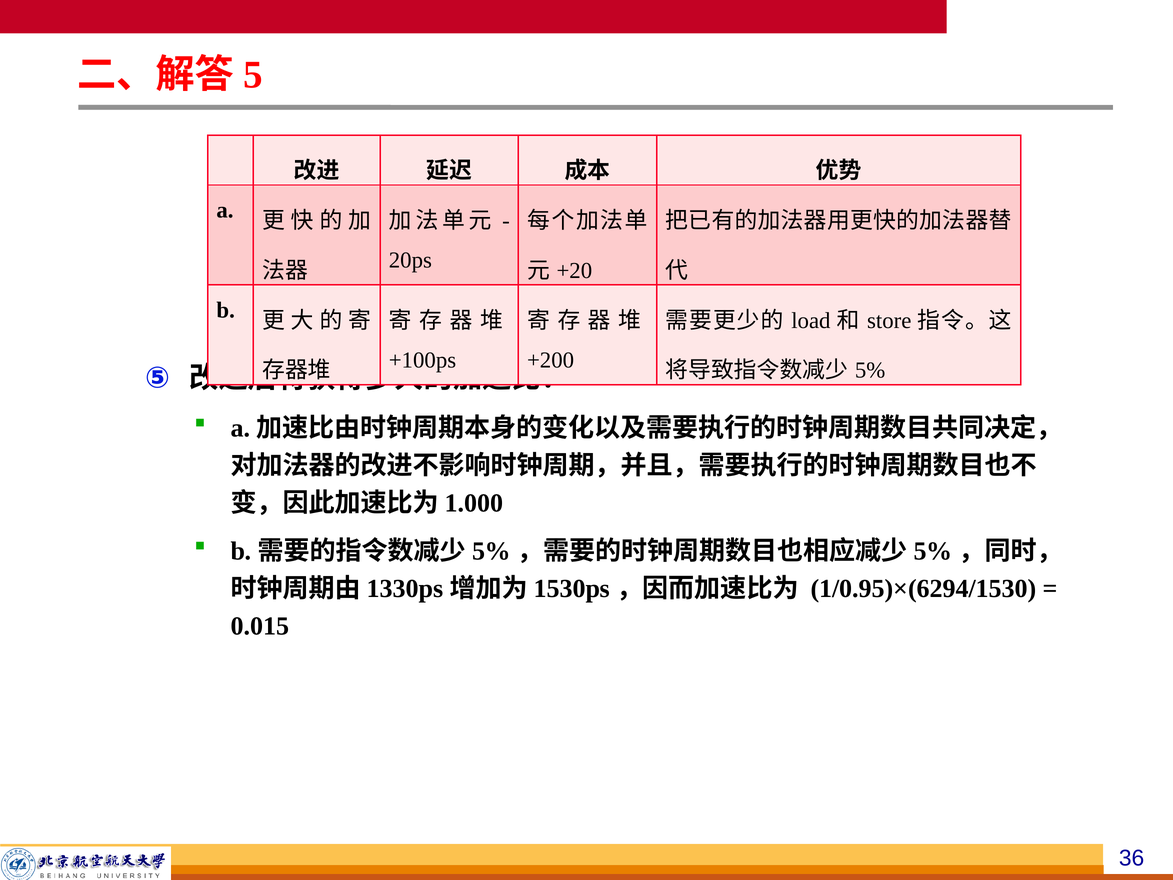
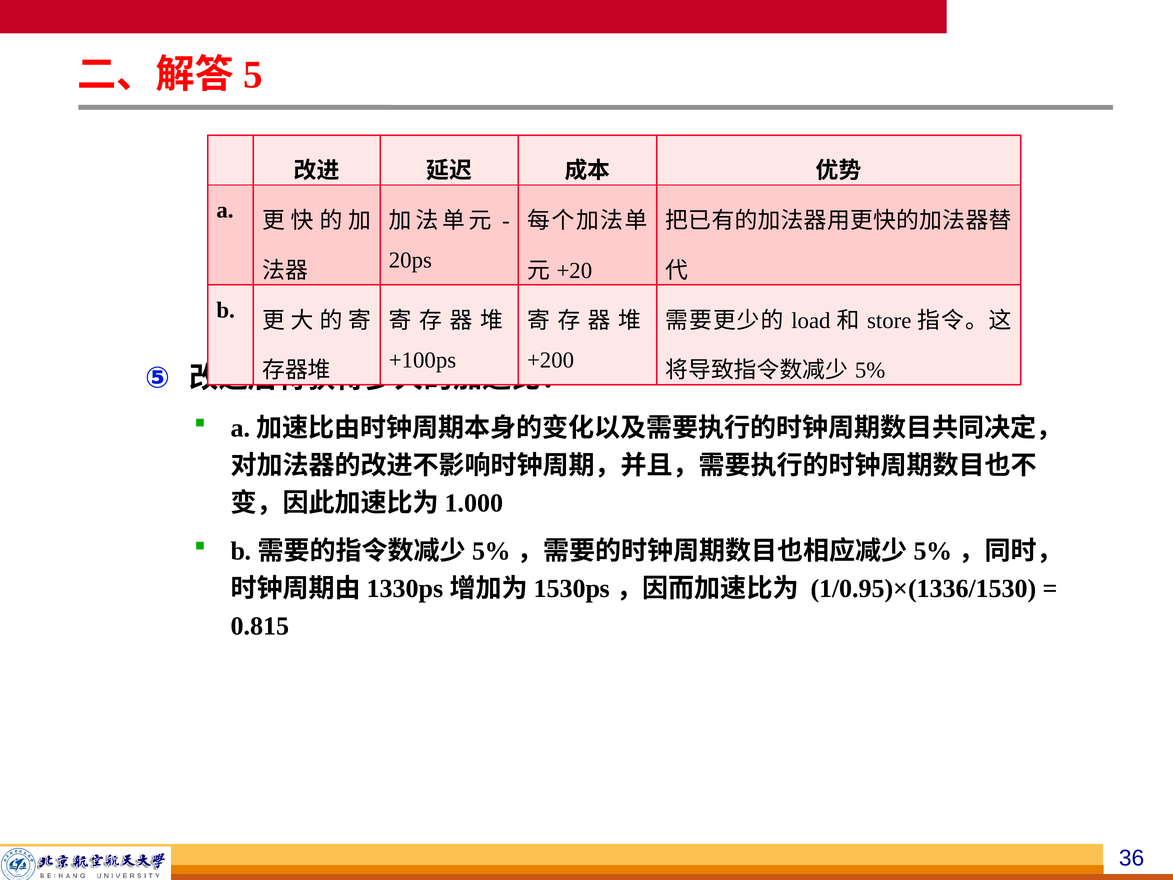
1/0.95)×(6294/1530: 1/0.95)×(6294/1530 -> 1/0.95)×(1336/1530 (924, 588)
0.015: 0.015 -> 0.815 (260, 626)
